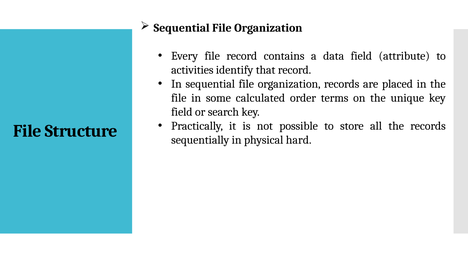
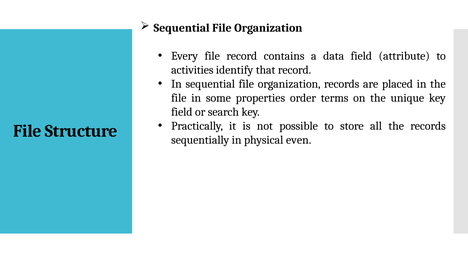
calculated: calculated -> properties (260, 98)
hard: hard -> even (299, 140)
